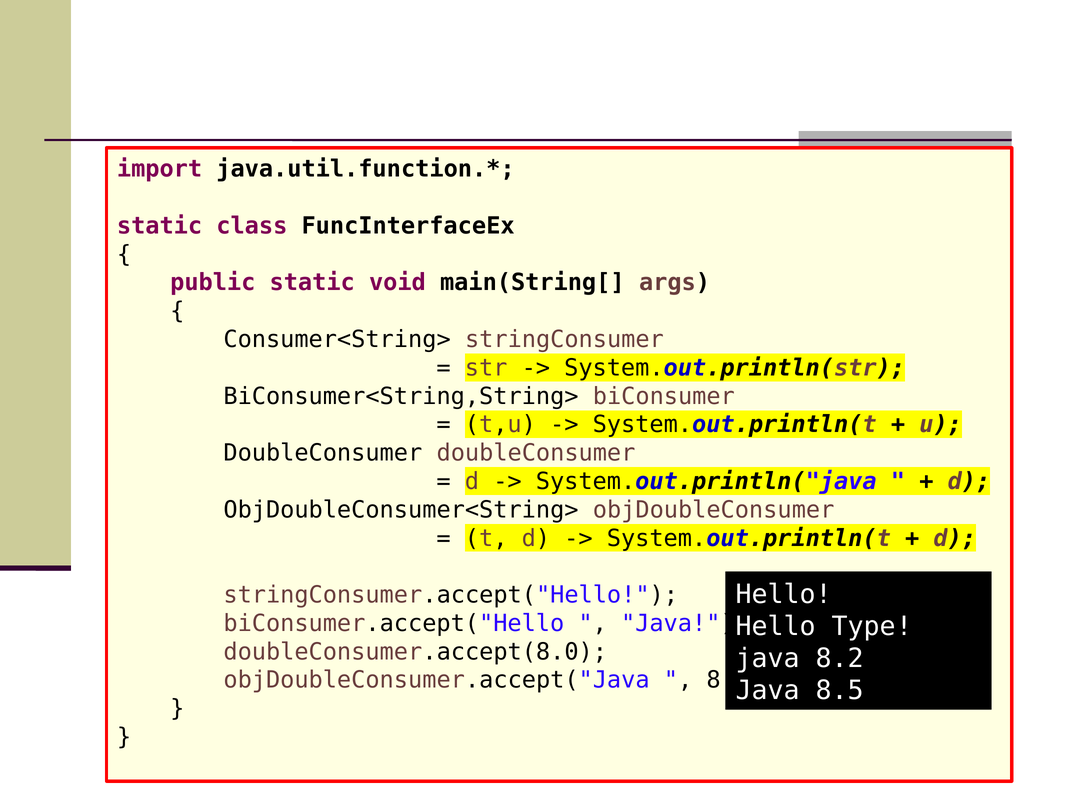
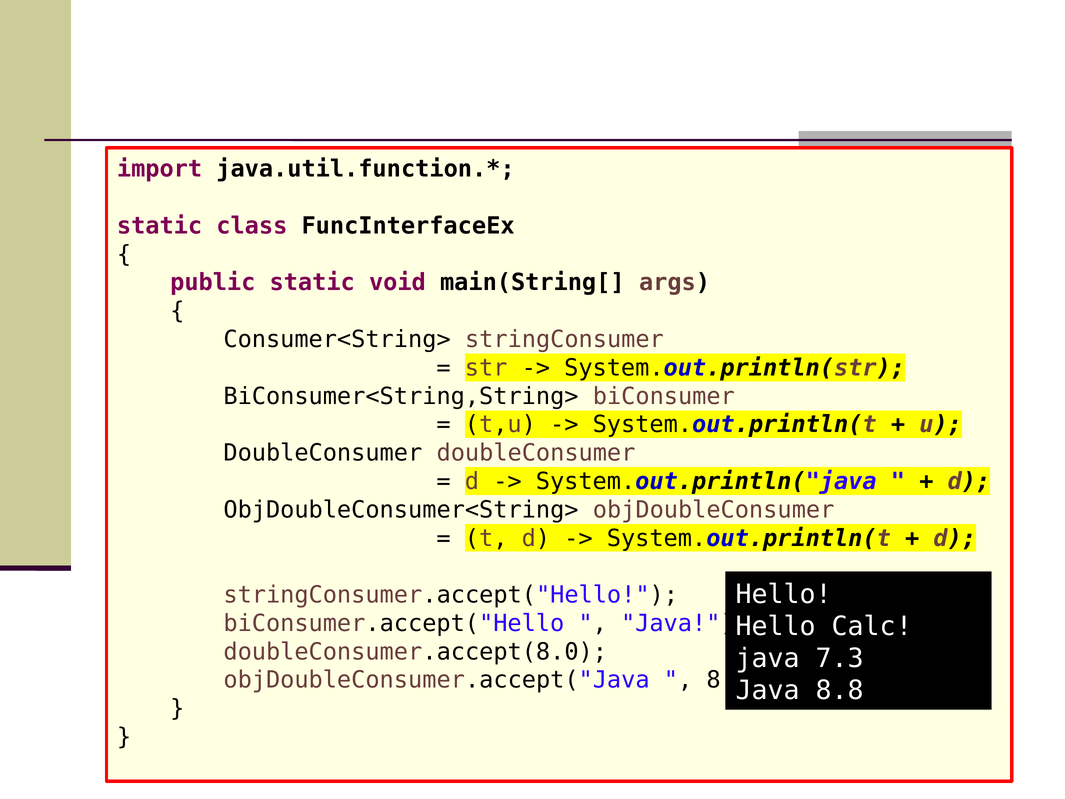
Type: Type -> Calc (872, 626)
8.2: 8.2 -> 7.3 (840, 658)
8.5: 8.5 -> 8.8 (840, 690)
